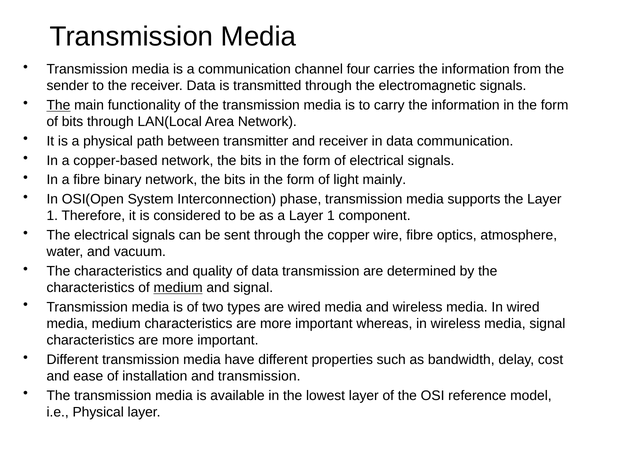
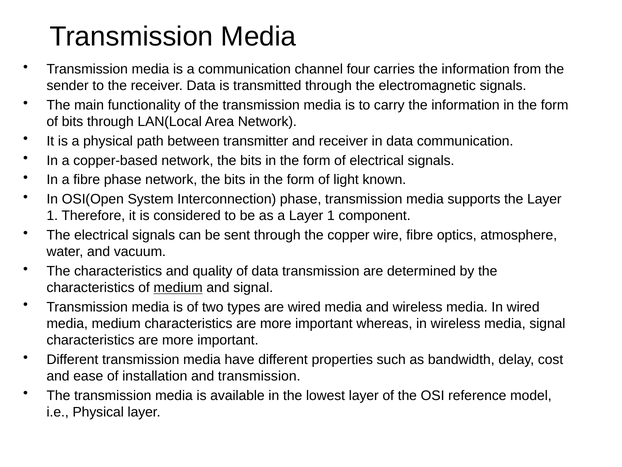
The underline: present -> none (58, 105)
fibre binary: binary -> phase (123, 180)
mainly: mainly -> known (384, 180)
